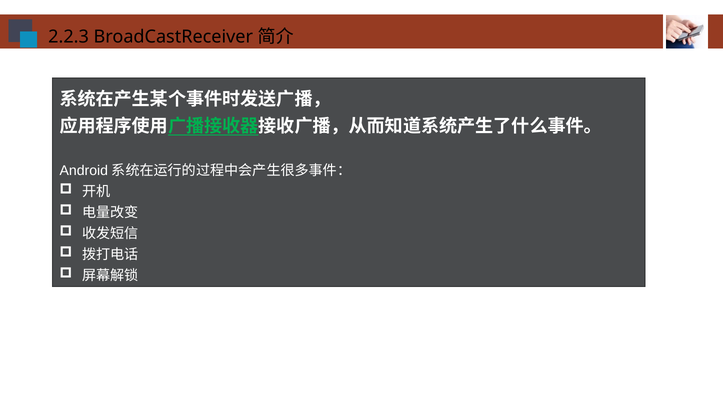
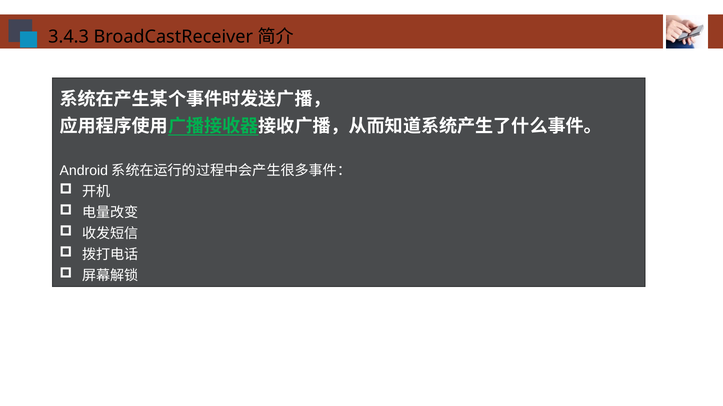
2.2.3: 2.2.3 -> 3.4.3 (69, 37)
